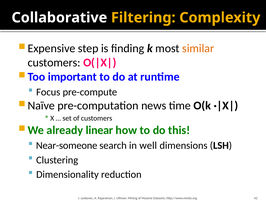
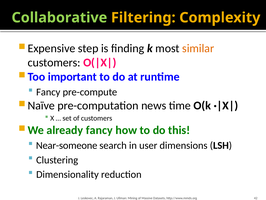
Collaborative colour: white -> light green (59, 18)
Focus: Focus -> Fancy (48, 92)
already linear: linear -> fancy (99, 130)
well: well -> user (148, 145)
